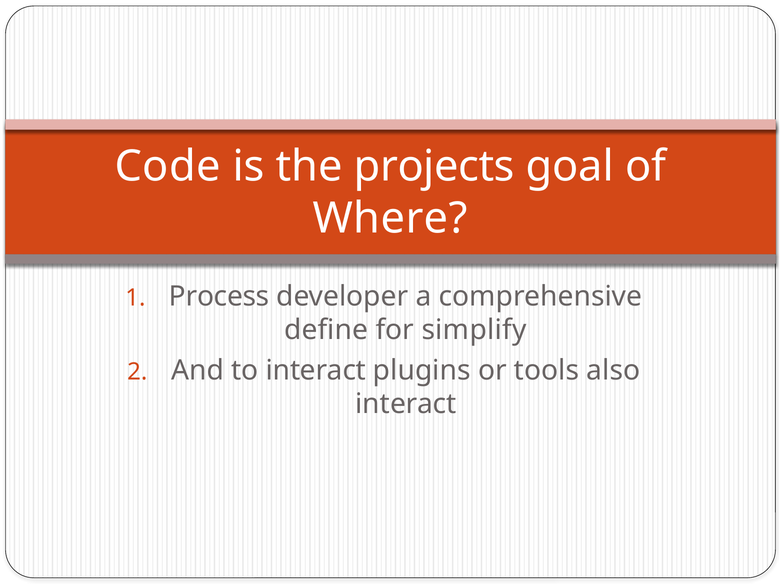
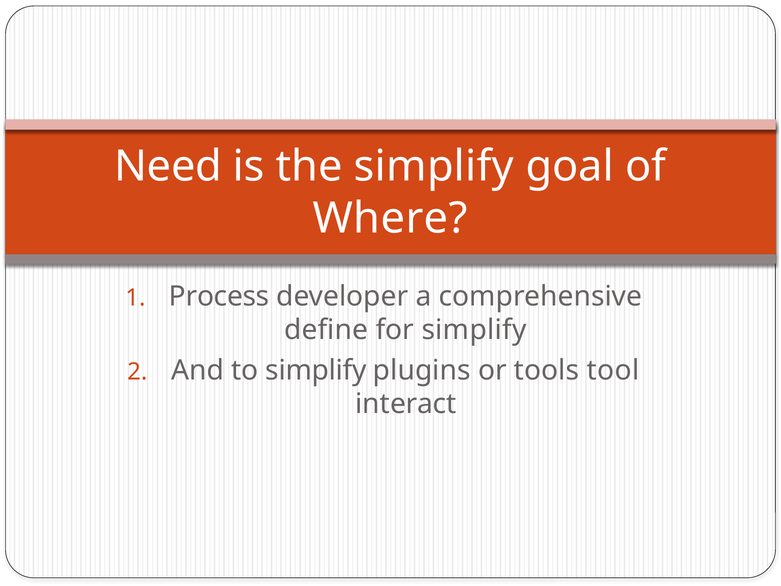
Code: Code -> Need (168, 166)
the projects: projects -> simplify (434, 166)
to interact: interact -> simplify (316, 370)
also: also -> tool (613, 370)
